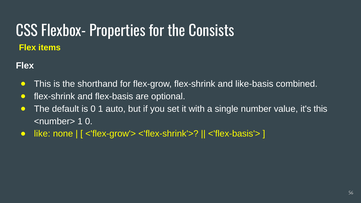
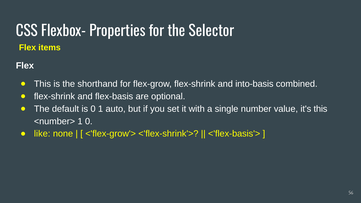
Consists: Consists -> Selector (211, 31)
like-basis: like-basis -> into-basis (254, 84)
